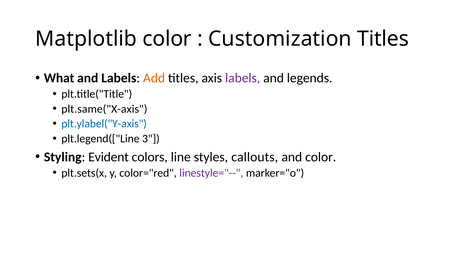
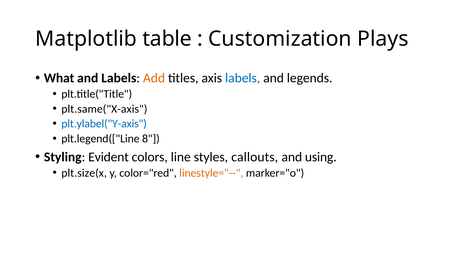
Matplotlib color: color -> table (167, 39)
Customization Titles: Titles -> Plays (383, 39)
labels colour: purple -> blue (243, 78)
3: 3 -> 8 (151, 139)
and color: color -> using (321, 157)
plt.sets(x: plt.sets(x -> plt.size(x (84, 173)
linestyle="-- colour: purple -> orange (211, 173)
